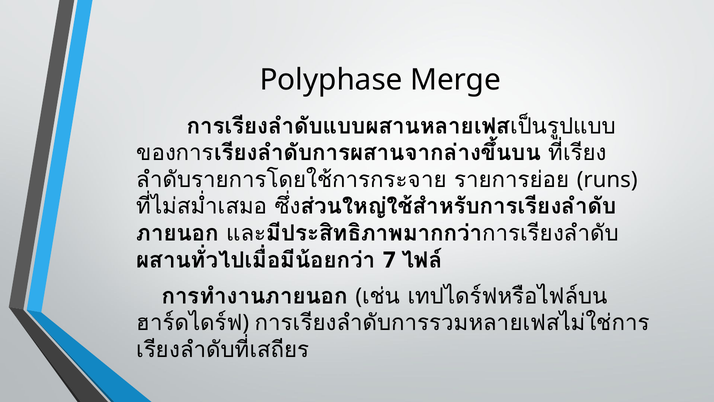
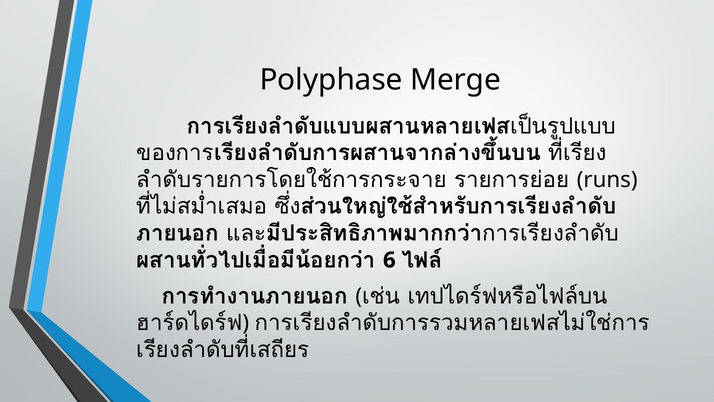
7: 7 -> 6 (389, 260)
